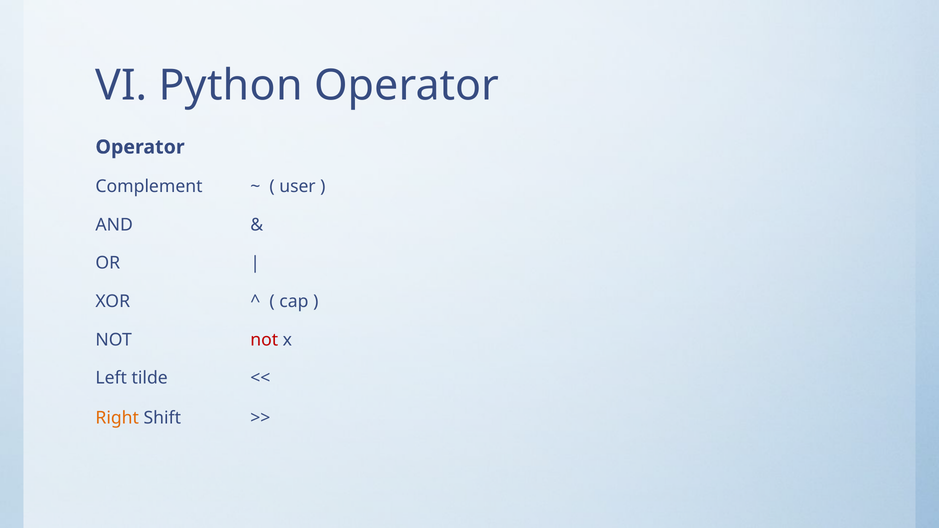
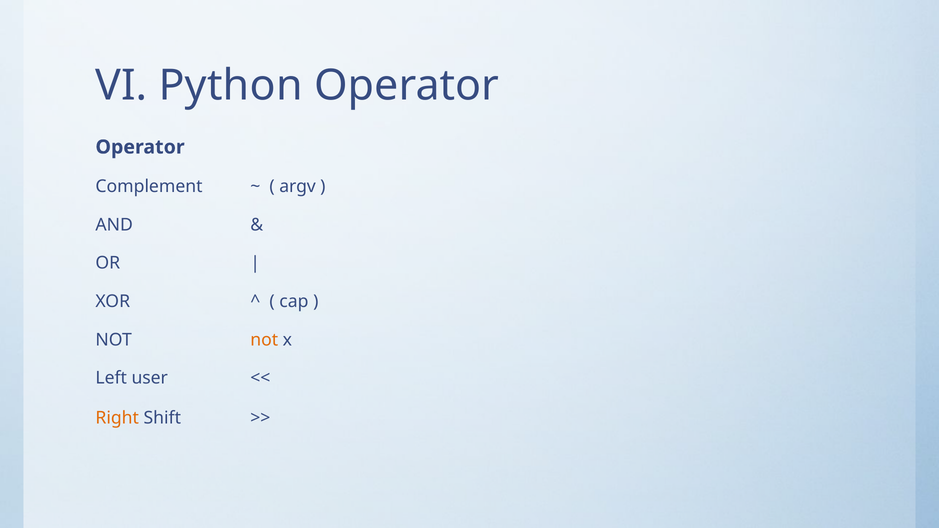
user: user -> argv (298, 187)
not colour: red -> orange (264, 340)
tilde: tilde -> user (150, 378)
